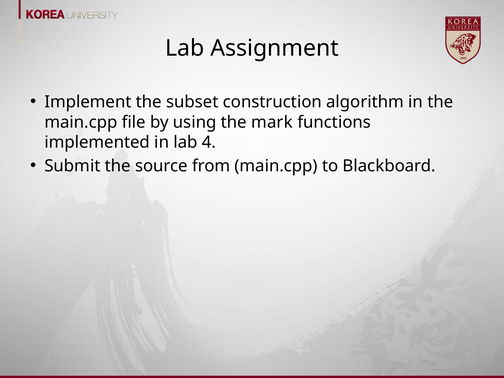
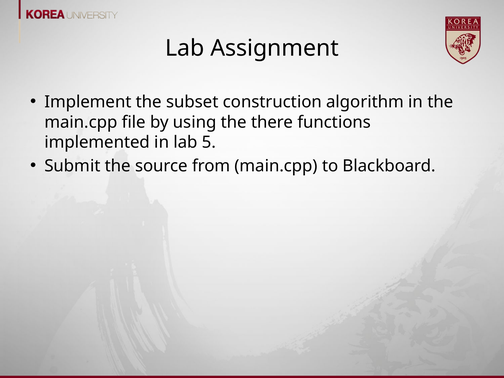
mark: mark -> there (272, 122)
4: 4 -> 5 (209, 142)
